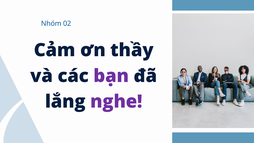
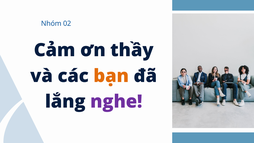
bạn colour: purple -> orange (111, 76)
